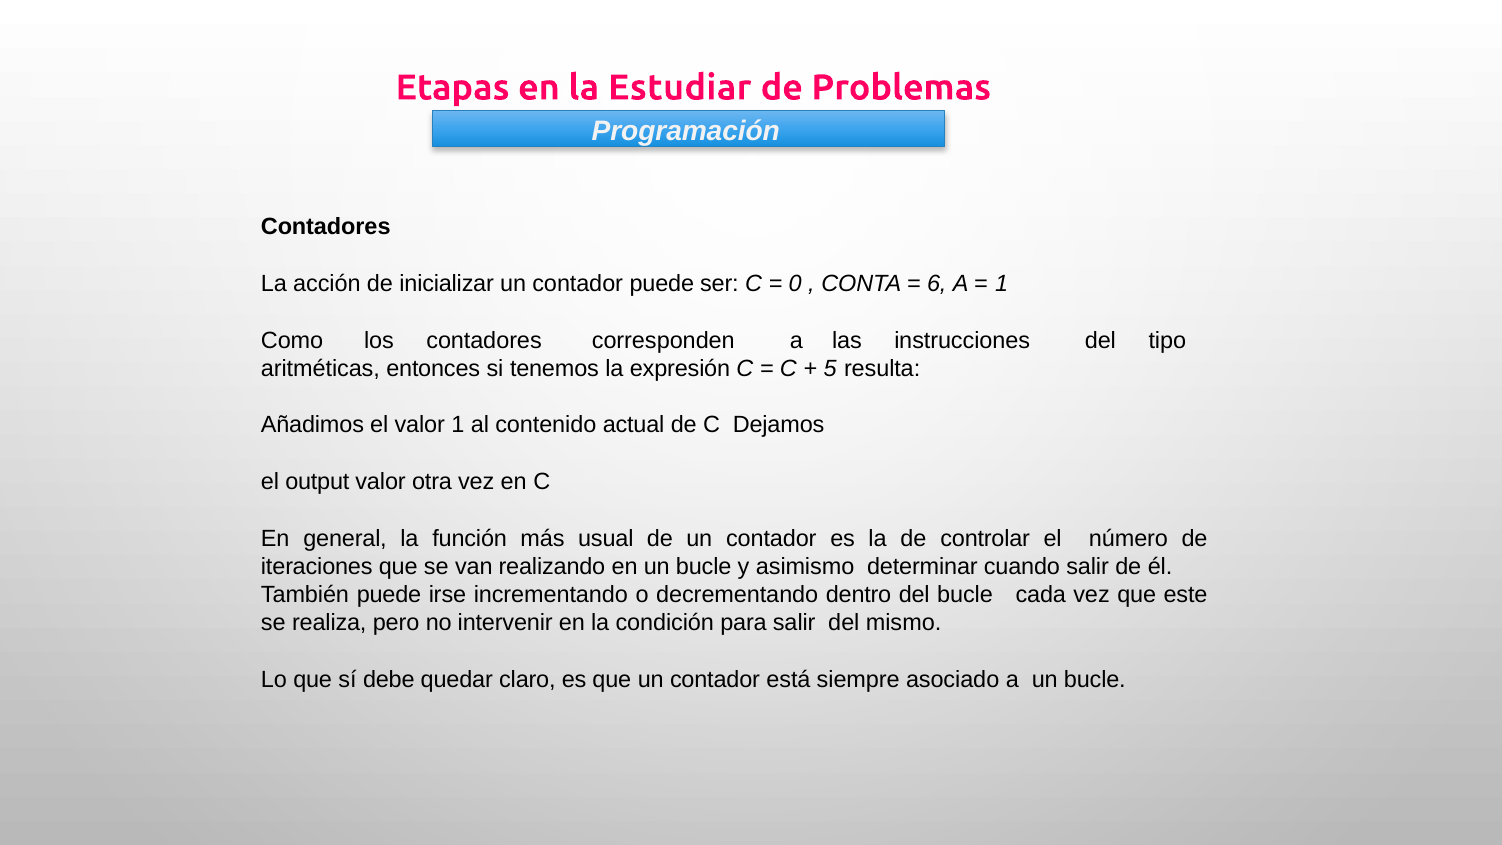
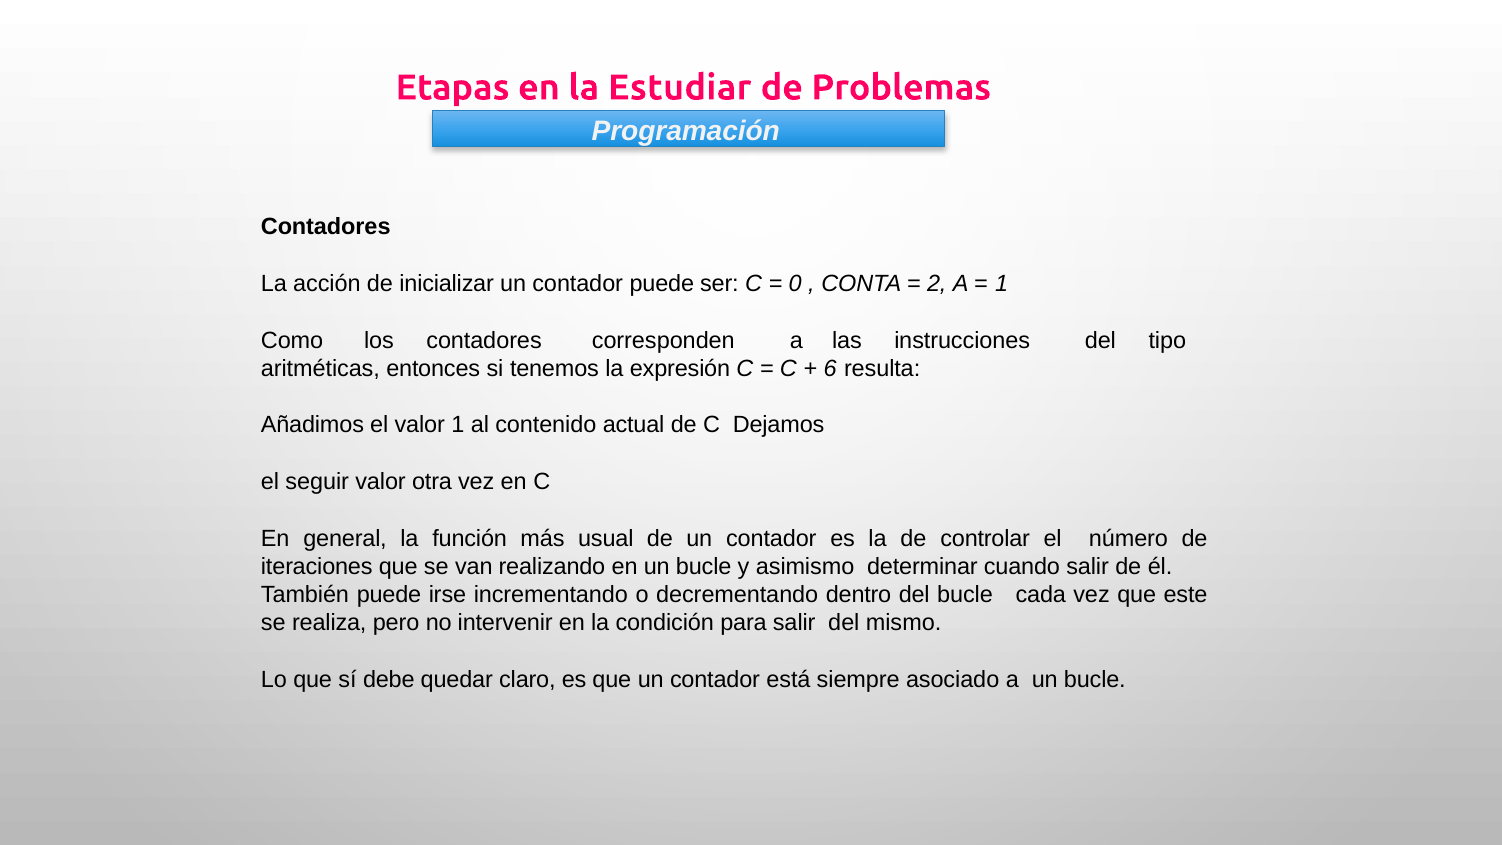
6: 6 -> 2 (937, 284)
5: 5 -> 6 (830, 369)
output: output -> seguir (317, 481)
